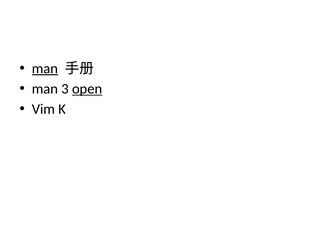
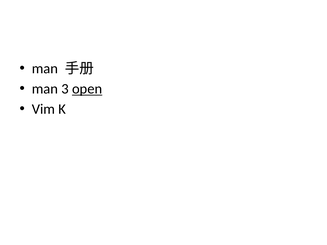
man underline: present -> none (45, 69)
